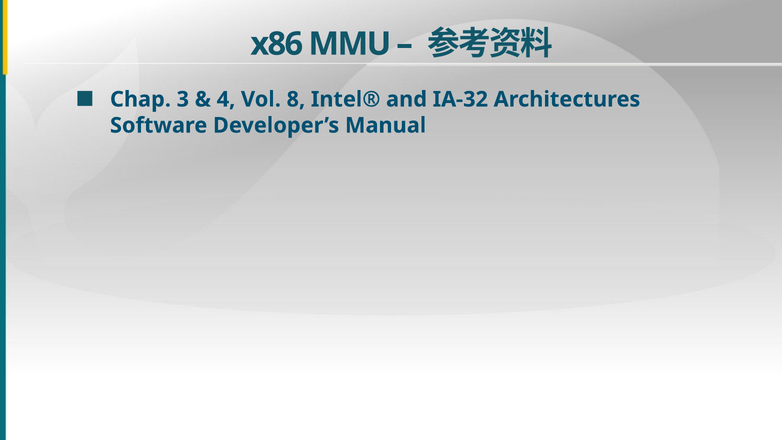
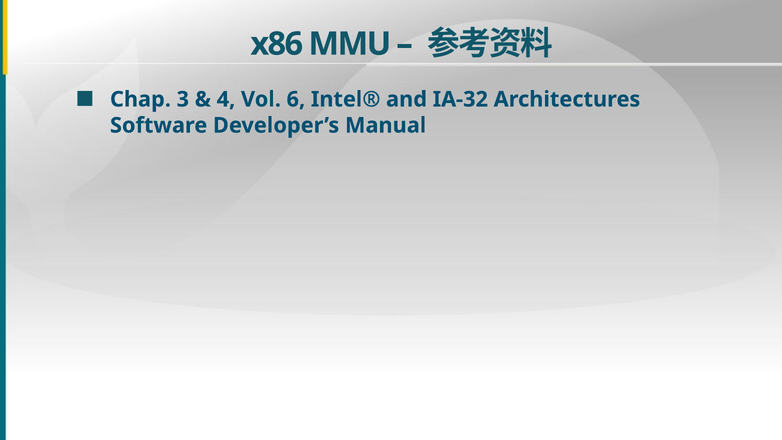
8: 8 -> 6 (296, 99)
